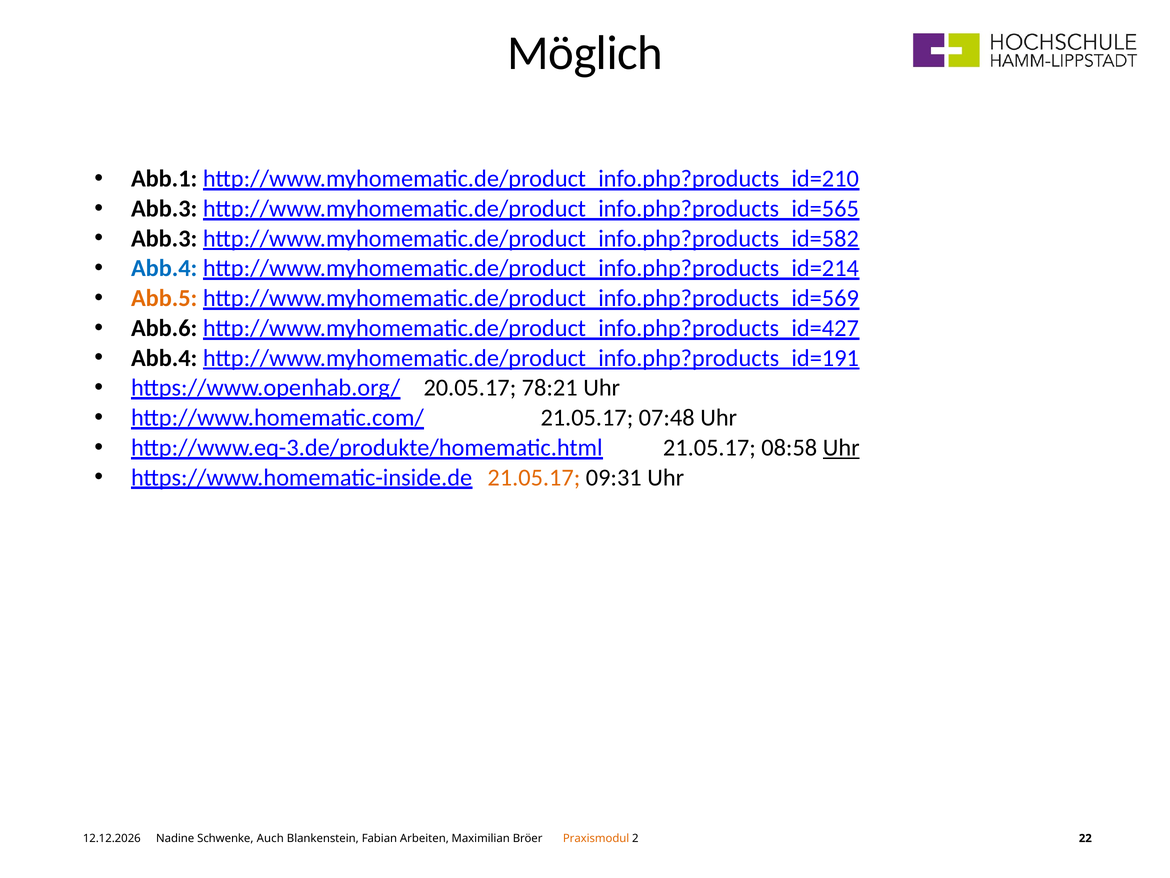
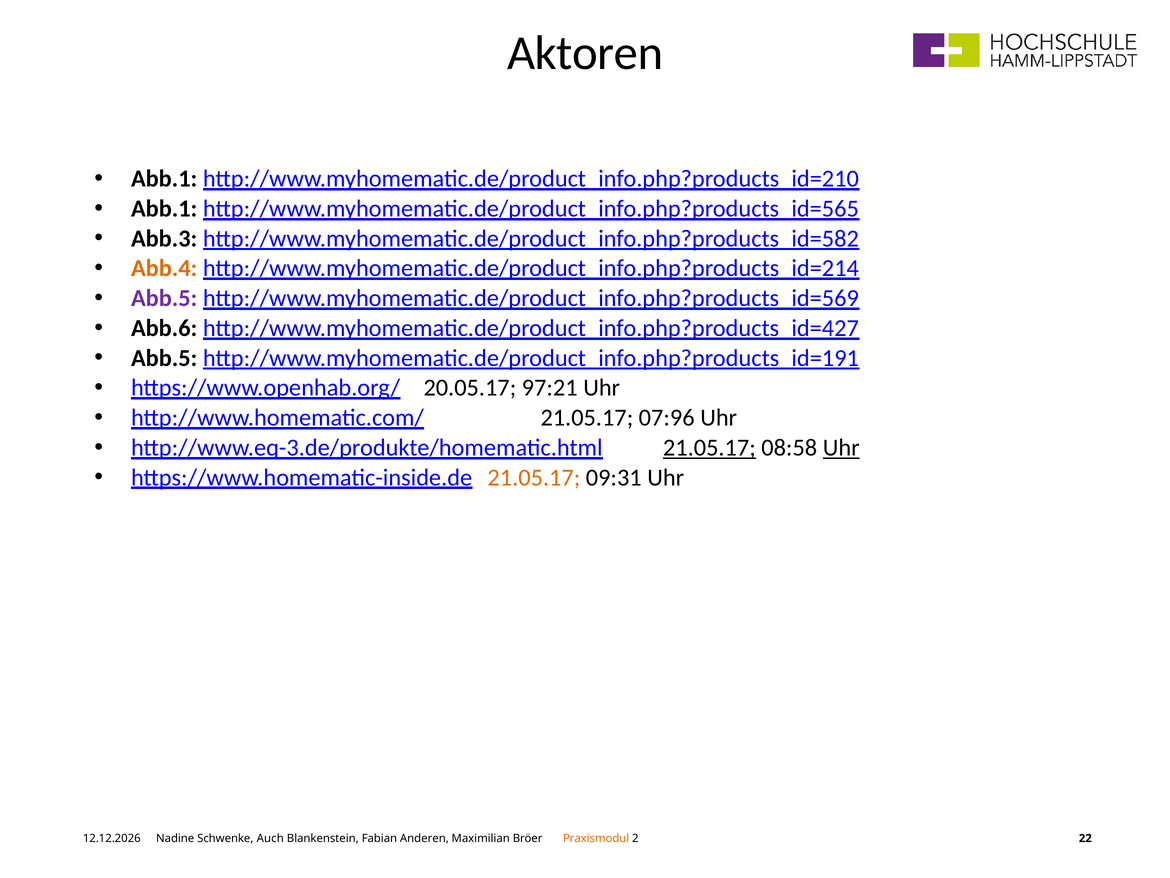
Möglich: Möglich -> Aktoren (585, 53)
Abb.3: Abb.3 -> Abb.1 (164, 209)
Abb.4 colour: blue -> orange (164, 268)
Abb.5 colour: orange -> purple (164, 298)
Abb.4: Abb.4 -> Abb.5 (164, 358)
78:21: 78:21 -> 97:21 (550, 388)
07:48: 07:48 -> 07:96 (667, 417)
21.05.17 underline: none -> present (709, 447)
Arbeiten: Arbeiten -> Anderen (424, 838)
